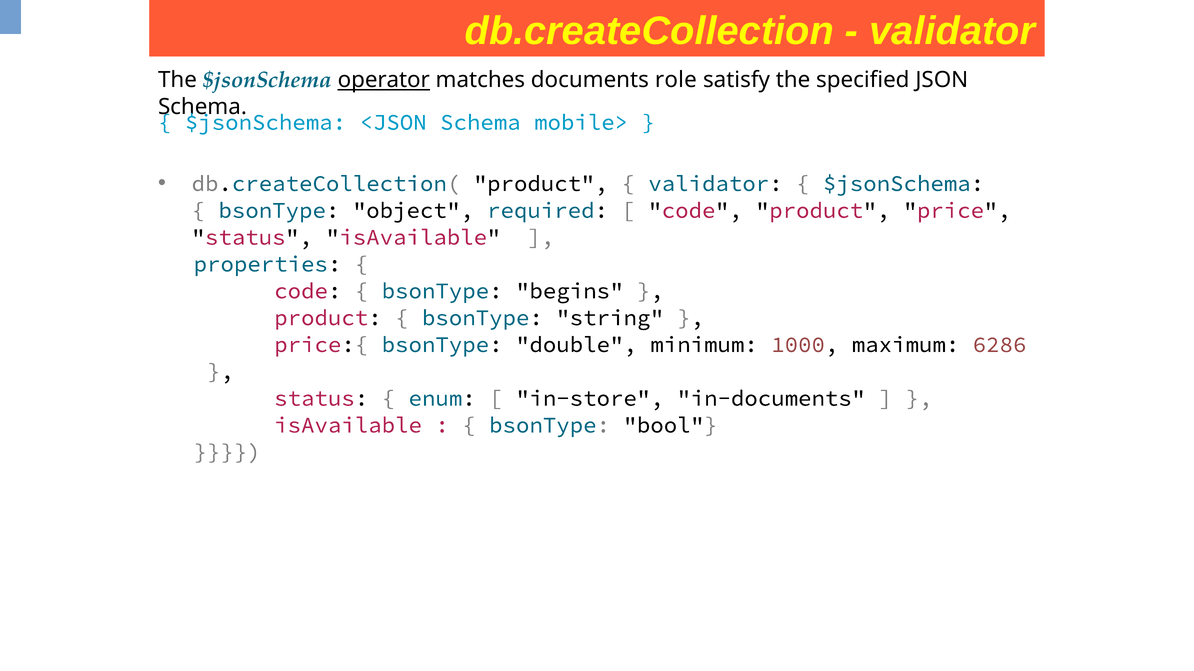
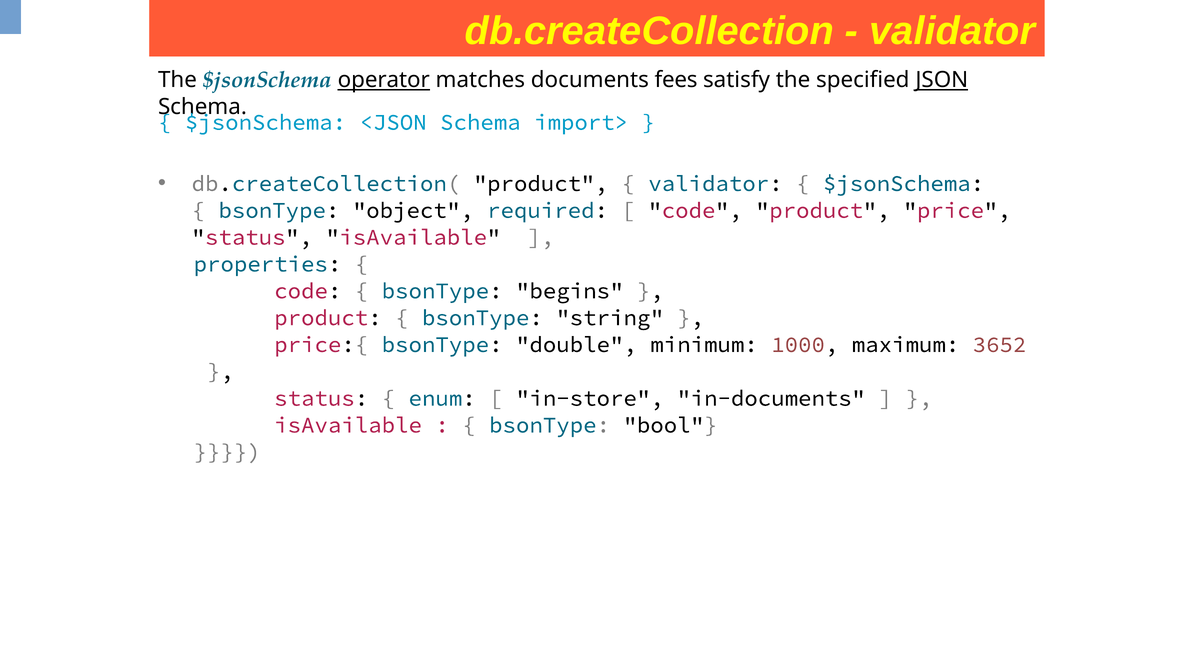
role: role -> fees (676, 80)
JSON underline: none -> present (942, 80)
mobile>: mobile> -> import> (581, 122)
6286: 6286 -> 3652 (1000, 345)
